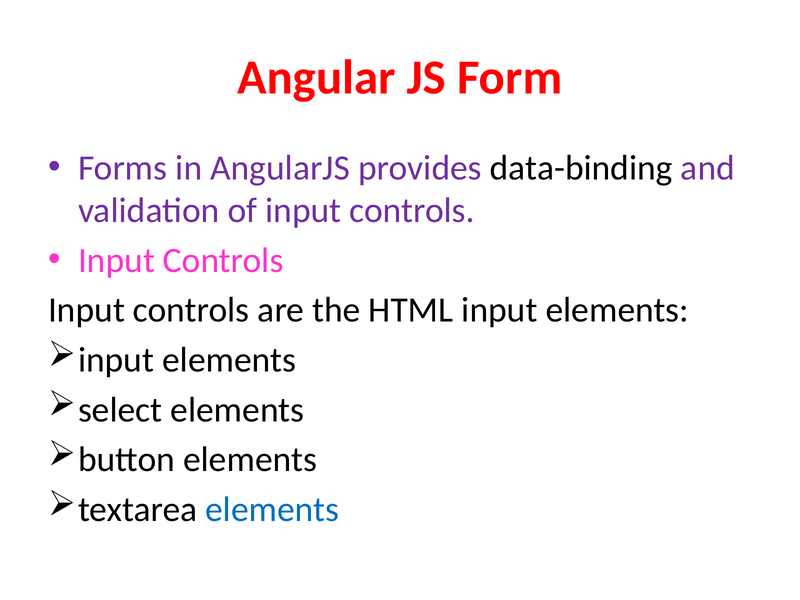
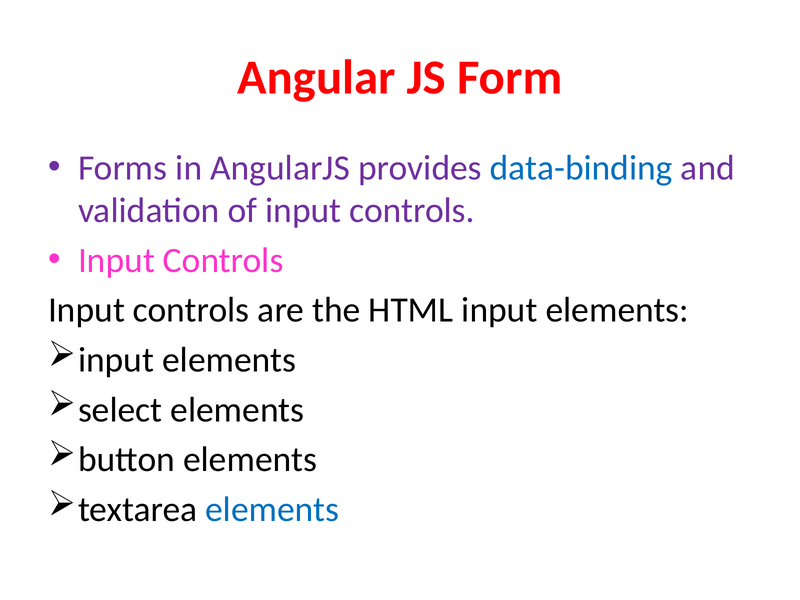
data-binding colour: black -> blue (581, 168)
